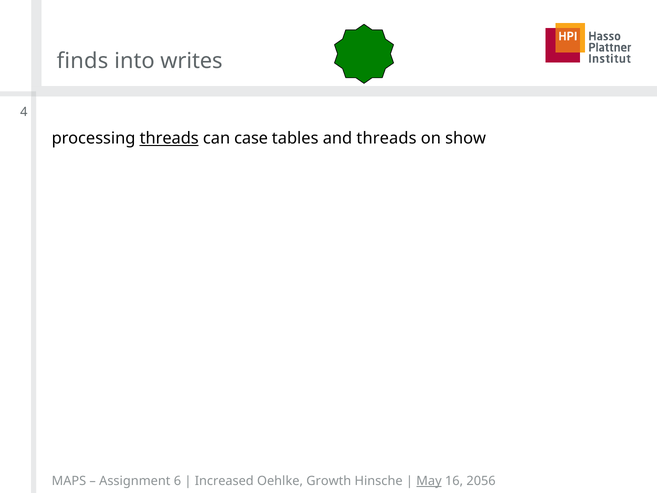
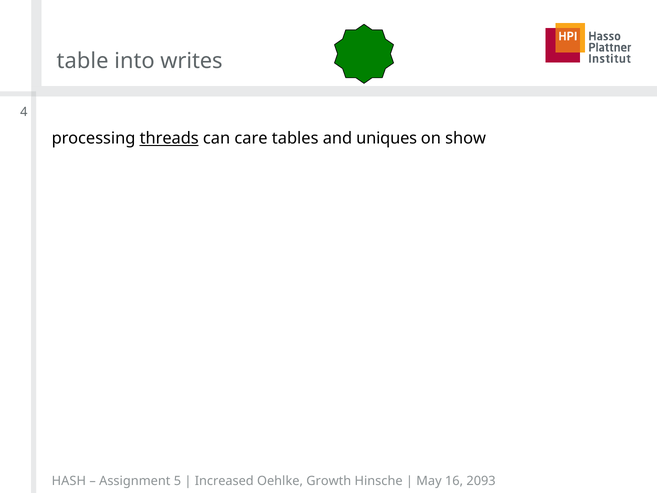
finds: finds -> table (83, 61)
case: case -> care (251, 138)
and threads: threads -> uniques (387, 138)
MAPS: MAPS -> HASH (69, 481)
6: 6 -> 5 (177, 481)
May underline: present -> none (429, 481)
2056: 2056 -> 2093 (481, 481)
